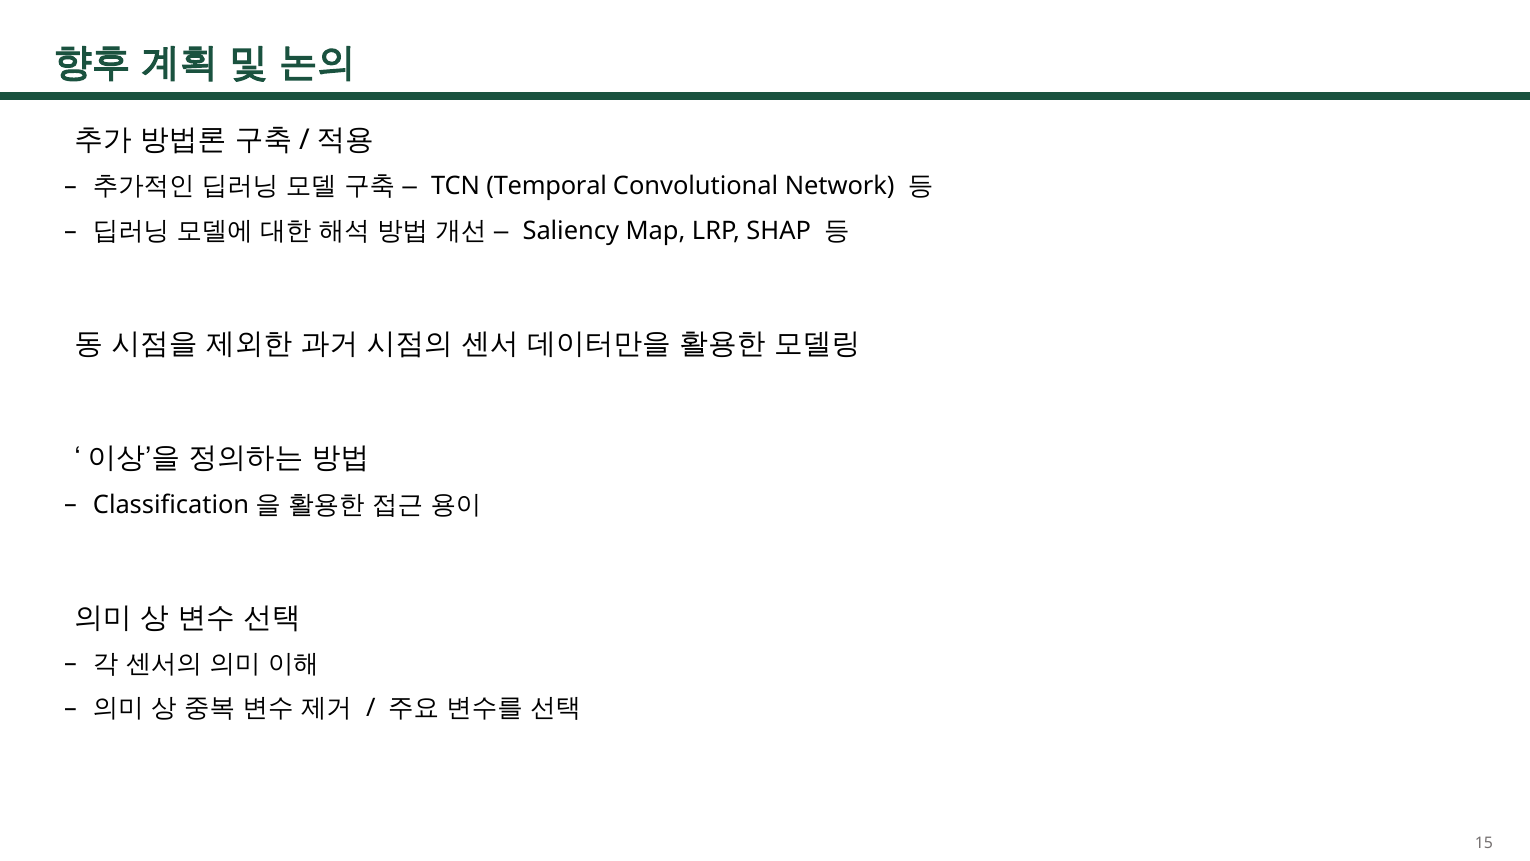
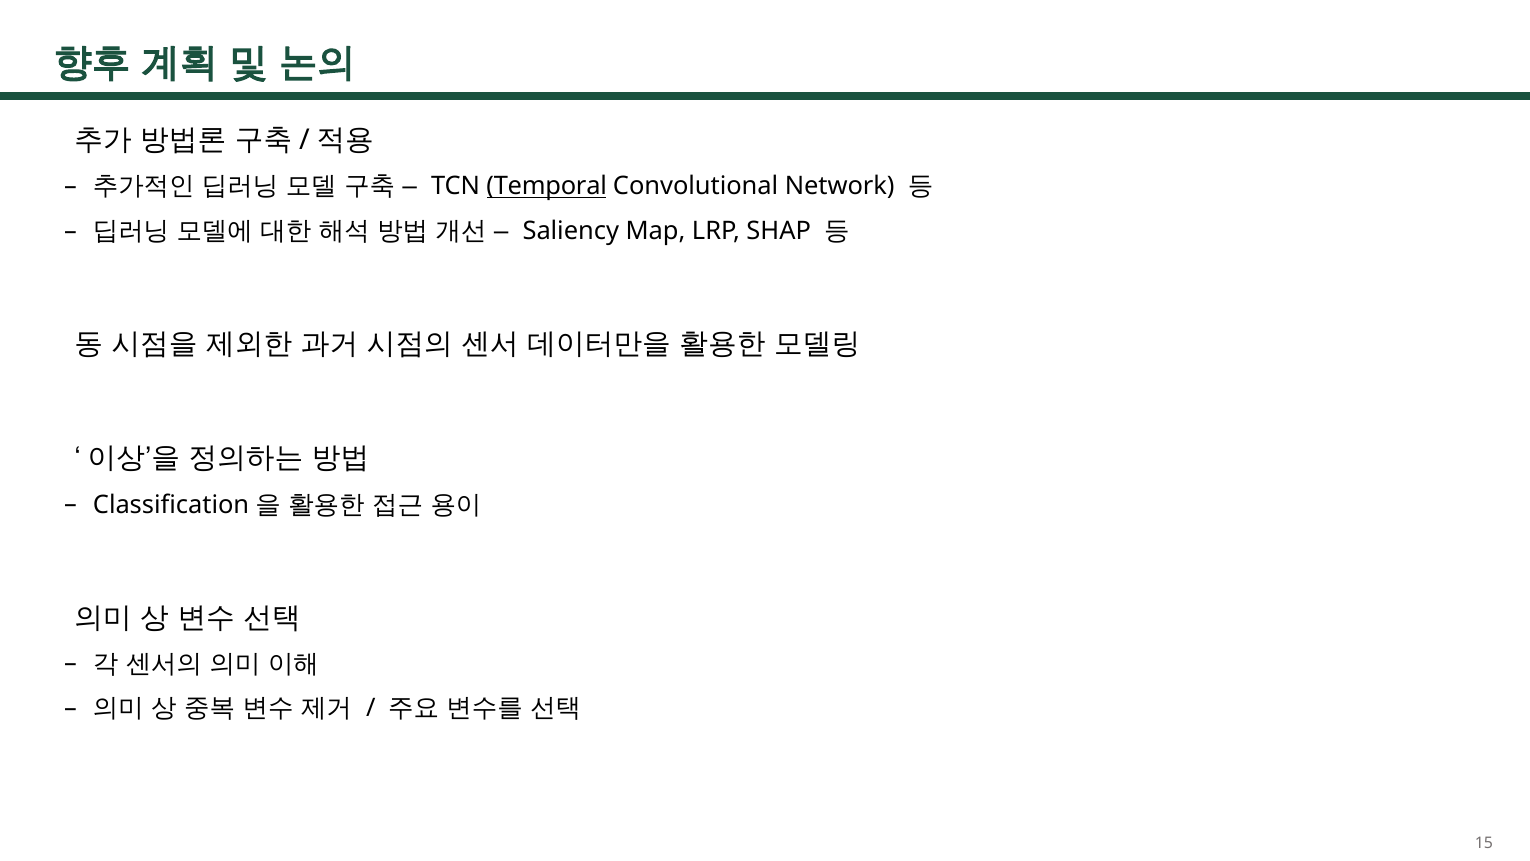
Temporal underline: none -> present (547, 186)
